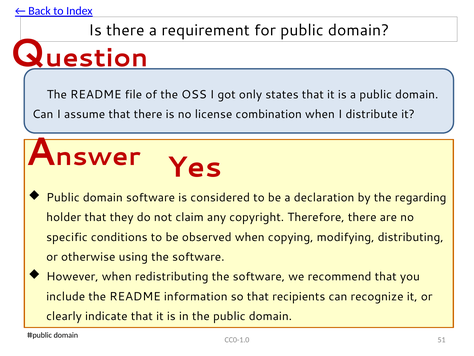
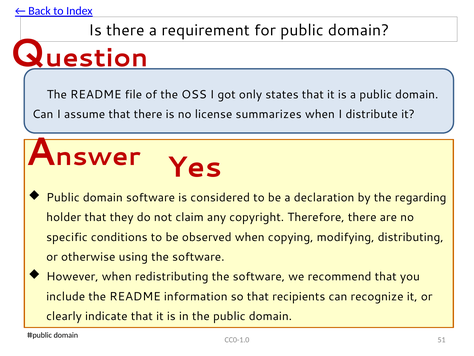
combination: combination -> summarizes (269, 114)
